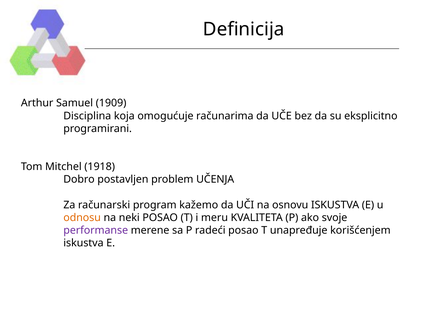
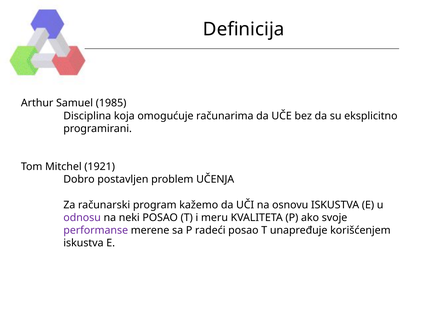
1909: 1909 -> 1985 (111, 103)
1918: 1918 -> 1921 (100, 167)
odnosu colour: orange -> purple (82, 218)
